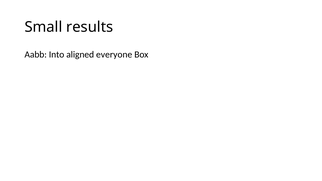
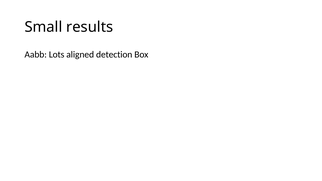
Into: Into -> Lots (57, 54)
everyone: everyone -> detection (114, 54)
